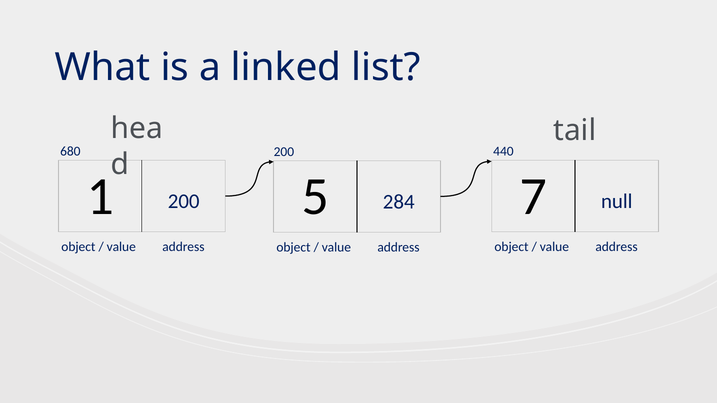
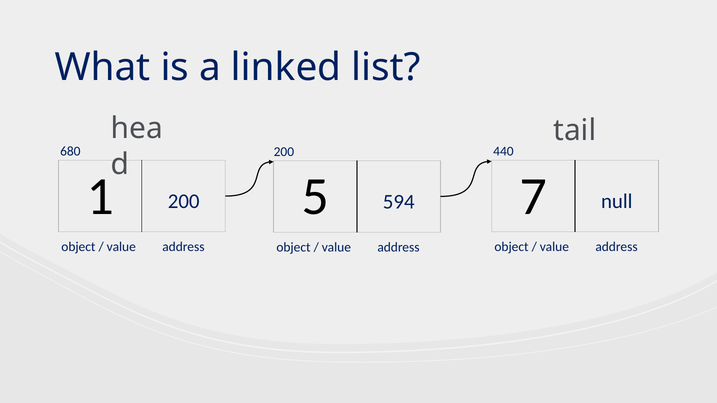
284: 284 -> 594 (399, 202)
